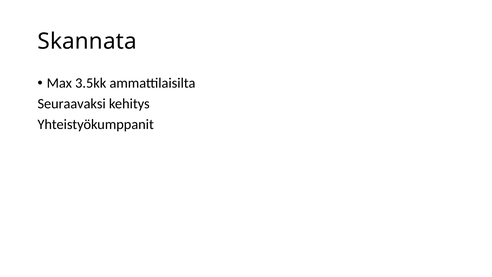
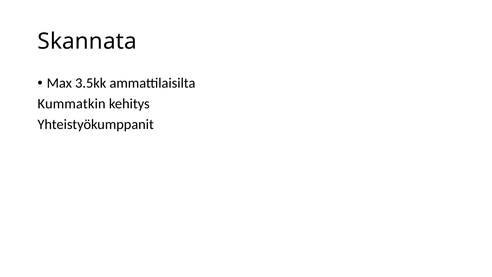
Seuraavaksi: Seuraavaksi -> Kummatkin (72, 104)
